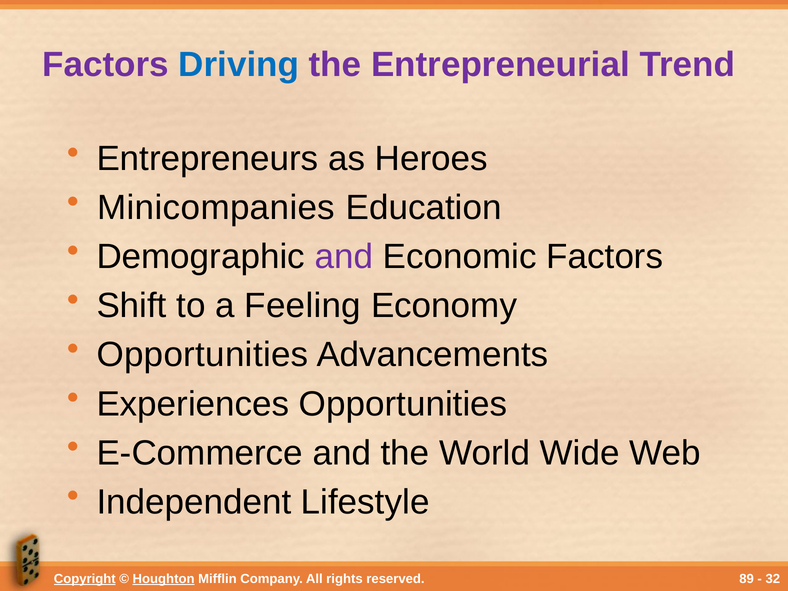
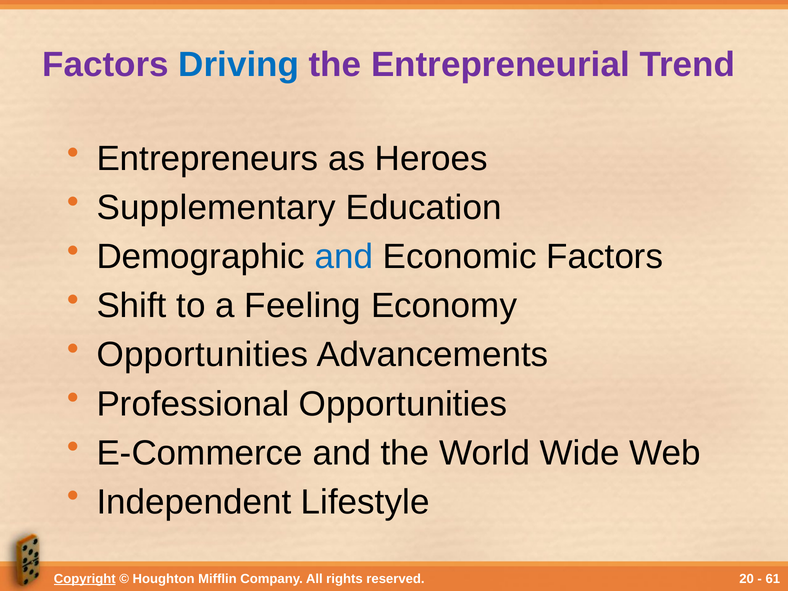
Minicompanies: Minicompanies -> Supplementary (216, 208)
and colour: purple -> blue (344, 257)
Experiences: Experiences -> Professional (193, 404)
Houghton underline: present -> none (164, 579)
89: 89 -> 20 (747, 579)
32: 32 -> 61 (773, 579)
